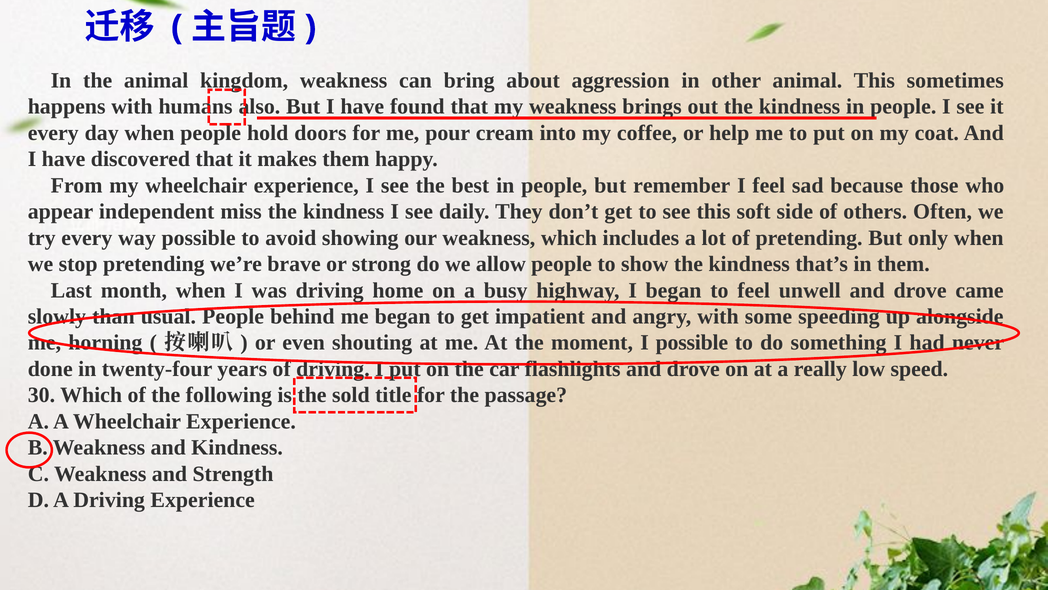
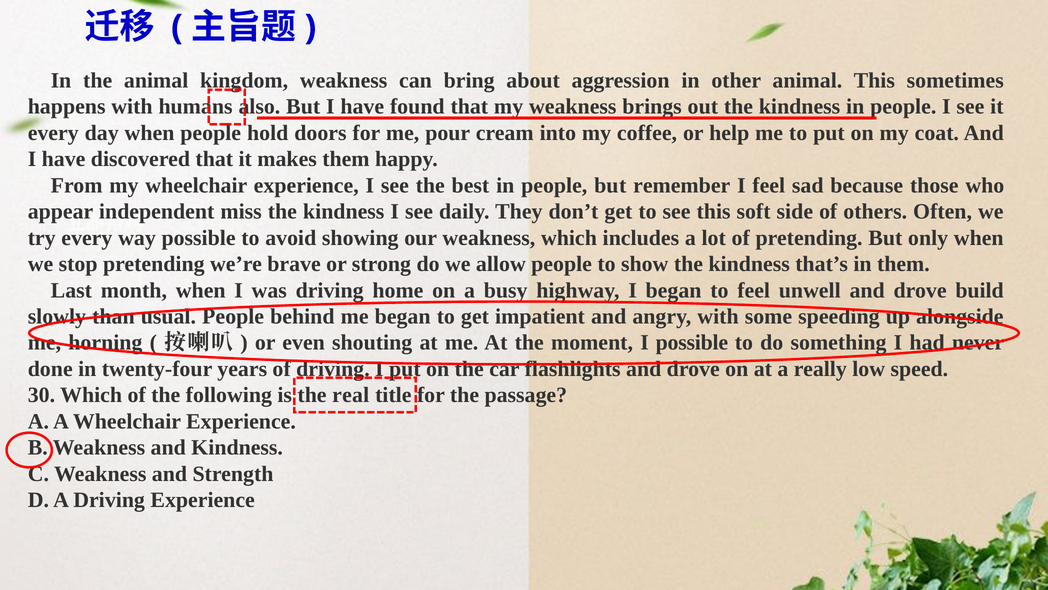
came: came -> build (980, 290)
sold: sold -> real (351, 395)
